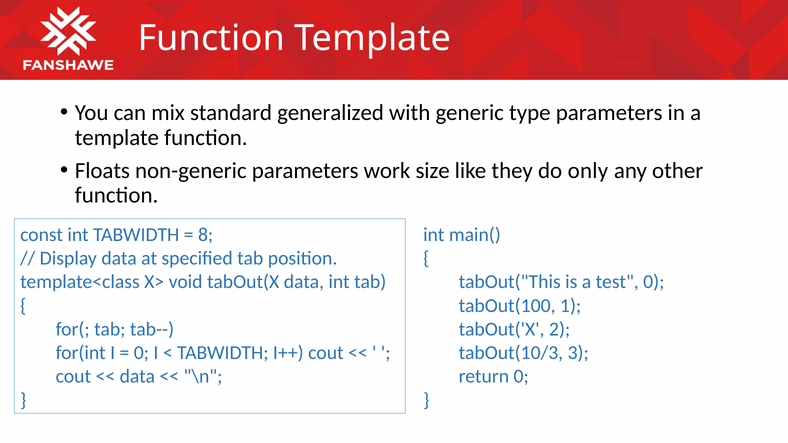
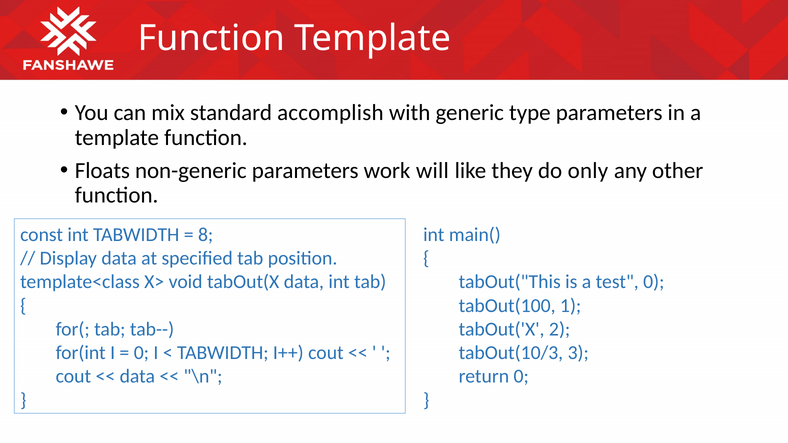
generalized: generalized -> accomplish (330, 113)
size: size -> will (432, 171)
